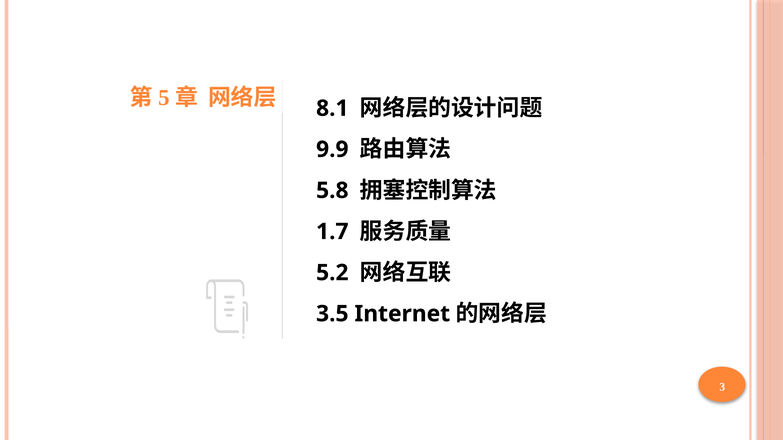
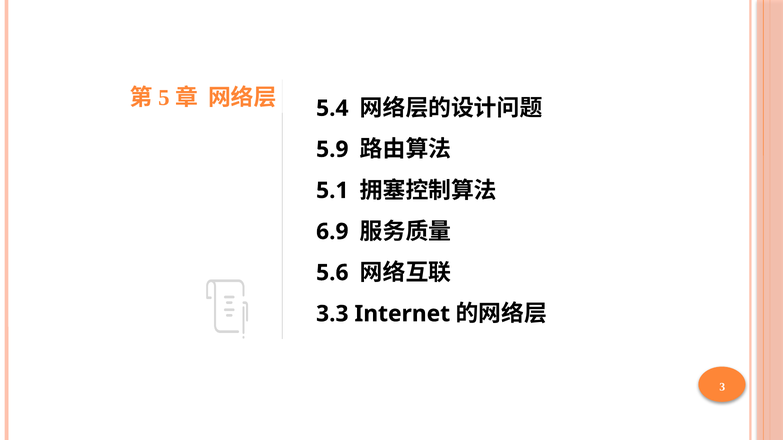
8.1: 8.1 -> 5.4 (332, 108)
9.9: 9.9 -> 5.9 (332, 150)
5.8: 5.8 -> 5.1 (332, 191)
1.7: 1.7 -> 6.9 (332, 232)
5.2: 5.2 -> 5.6 (332, 273)
3.5: 3.5 -> 3.3 (332, 314)
